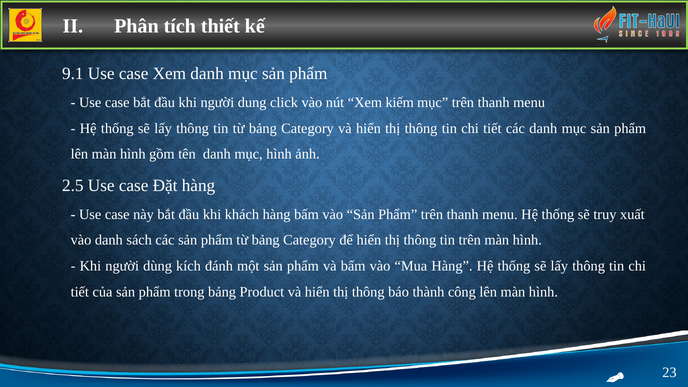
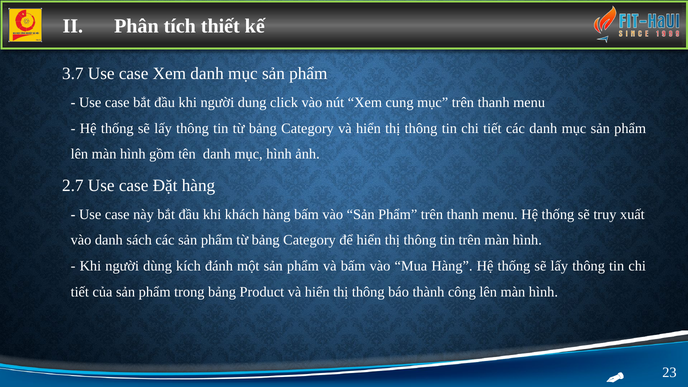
9.1: 9.1 -> 3.7 (73, 74)
kiếm: kiếm -> cung (400, 103)
2.5: 2.5 -> 2.7 (73, 185)
